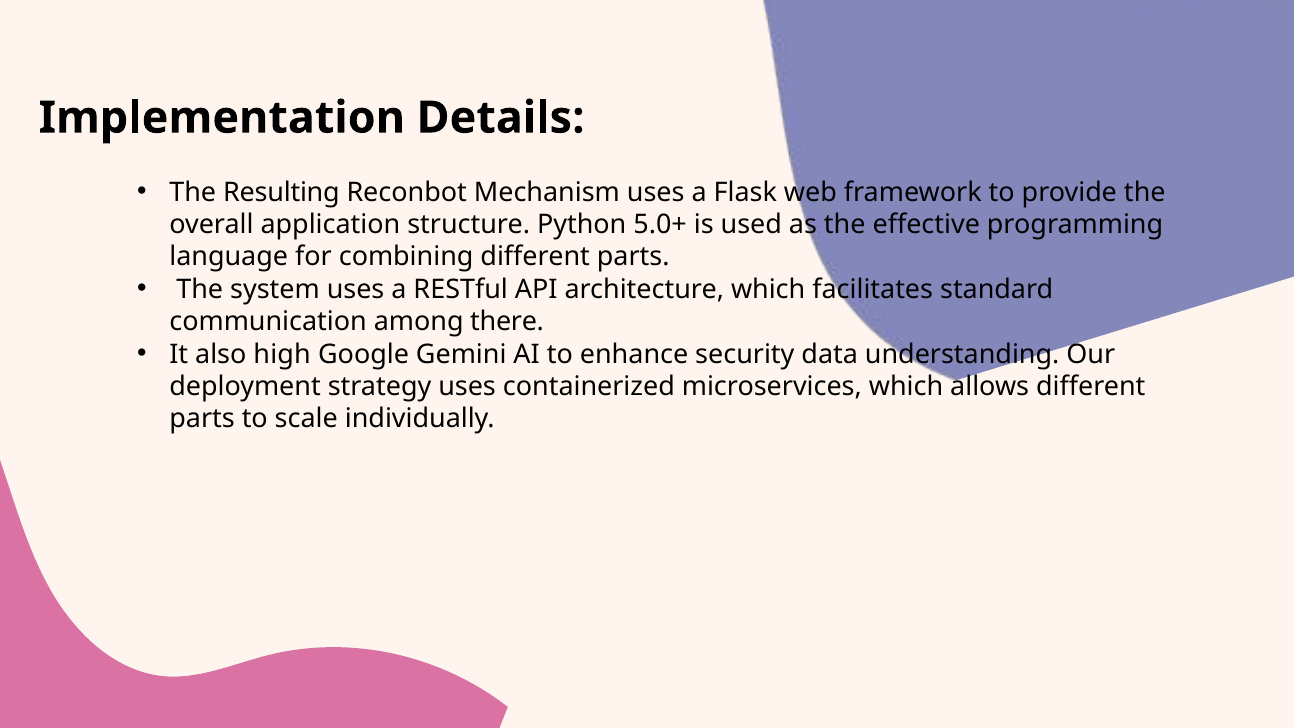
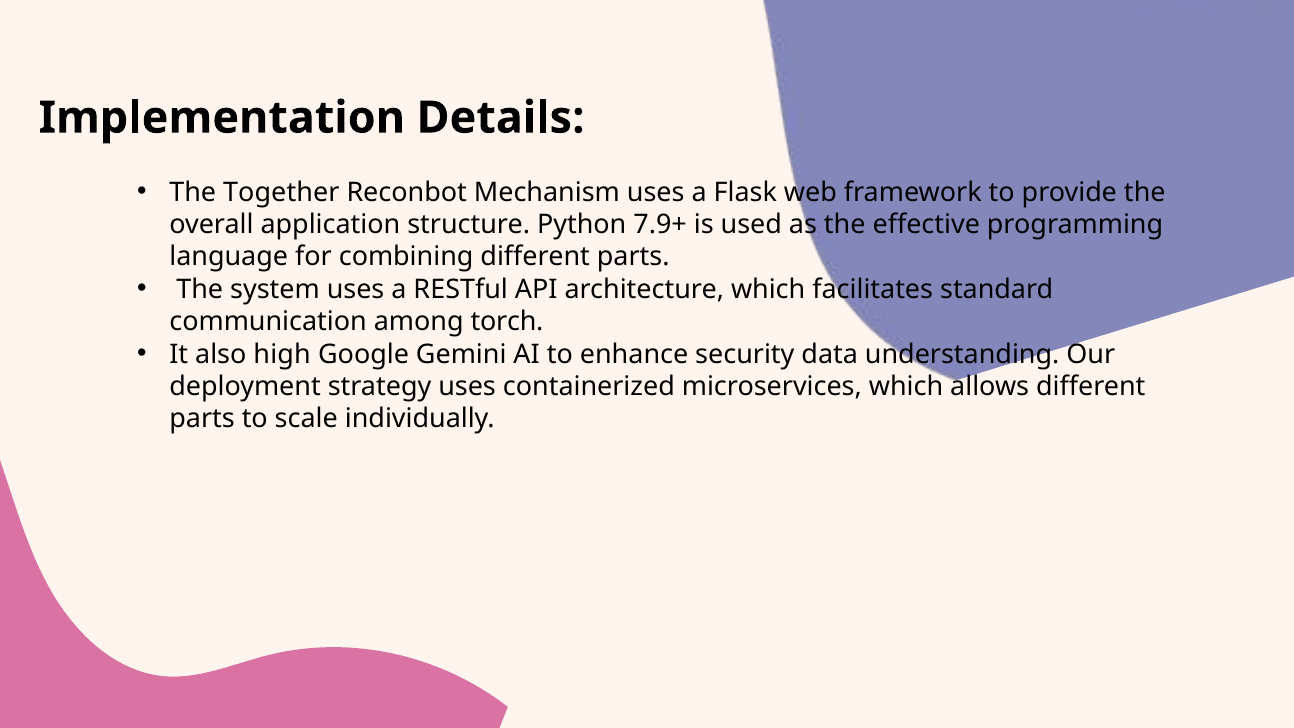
Resulting: Resulting -> Together (281, 192)
5.0+: 5.0+ -> 7.9+ (660, 225)
there: there -> torch (507, 322)
